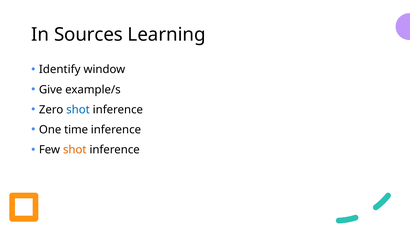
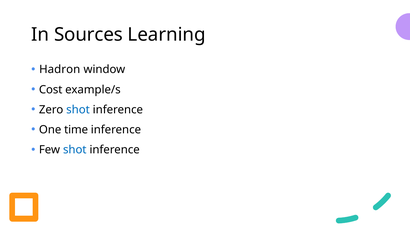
Identify: Identify -> Hadron (60, 69)
Give: Give -> Cost (51, 89)
shot colour: orange -> blue (75, 150)
